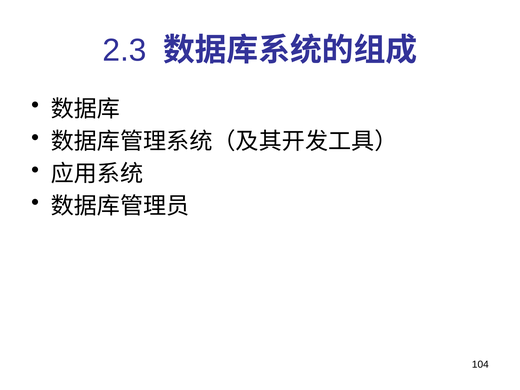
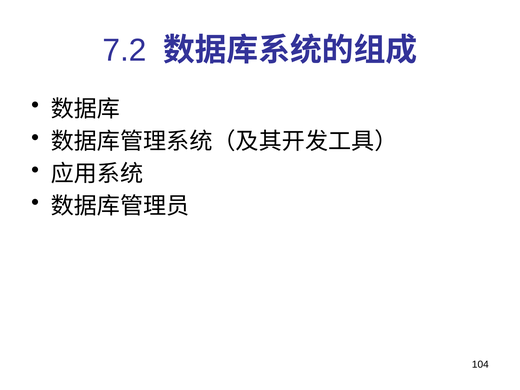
2.3: 2.3 -> 7.2 (125, 50)
